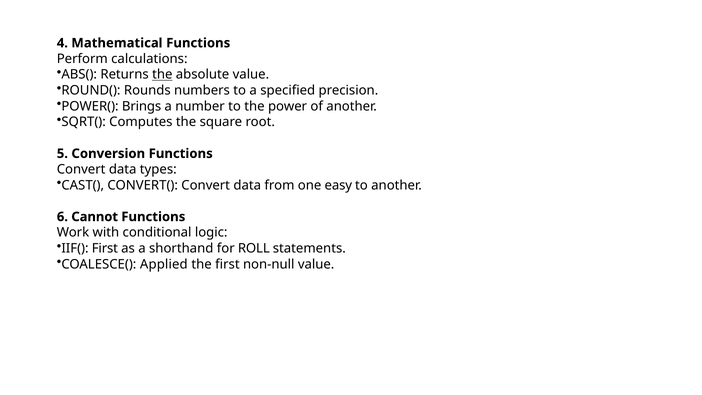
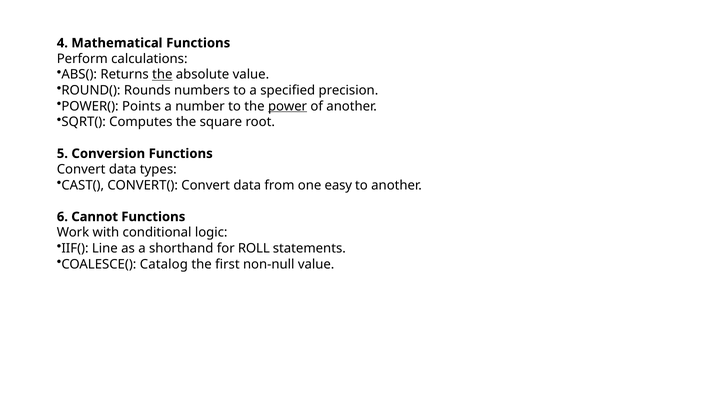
Brings: Brings -> Points (142, 106)
power underline: none -> present (288, 106)
IIF( First: First -> Line (105, 248)
Applied: Applied -> Catalog (164, 264)
